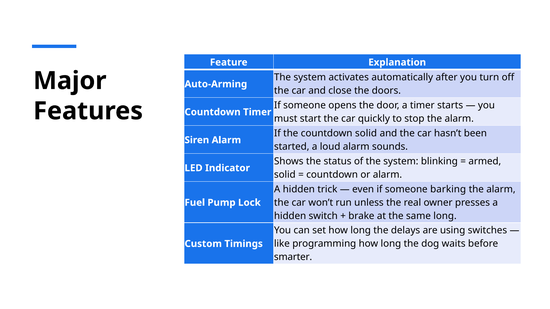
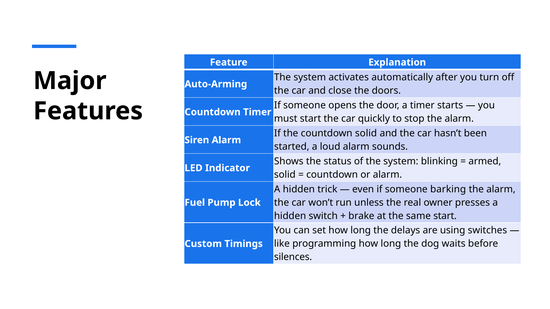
same long: long -> start (445, 216)
smarter: smarter -> silences (293, 257)
